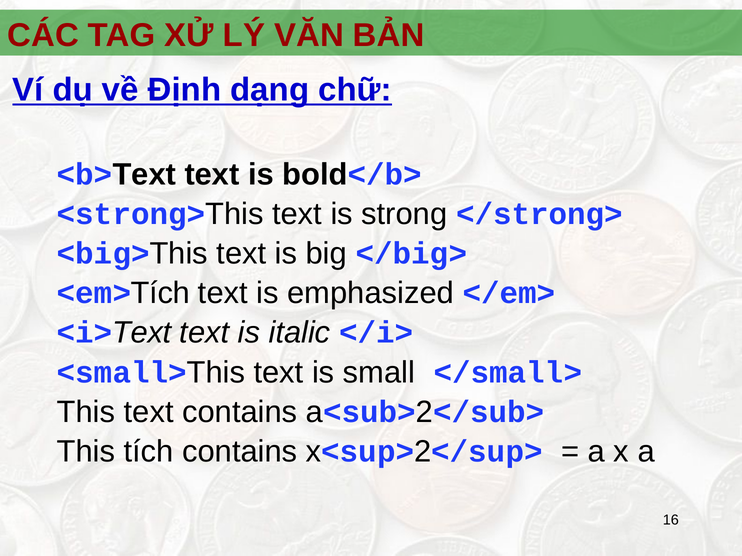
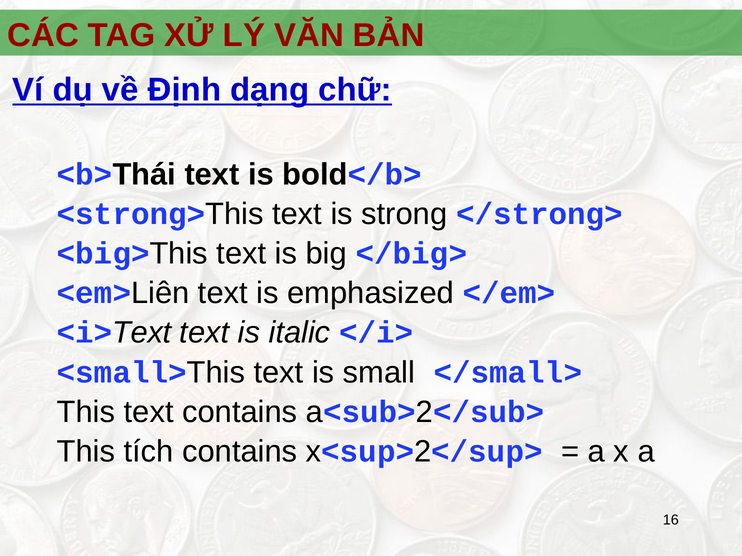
Text: Text -> Thái (144, 175)
Tích: Tích -> Liên (160, 294)
